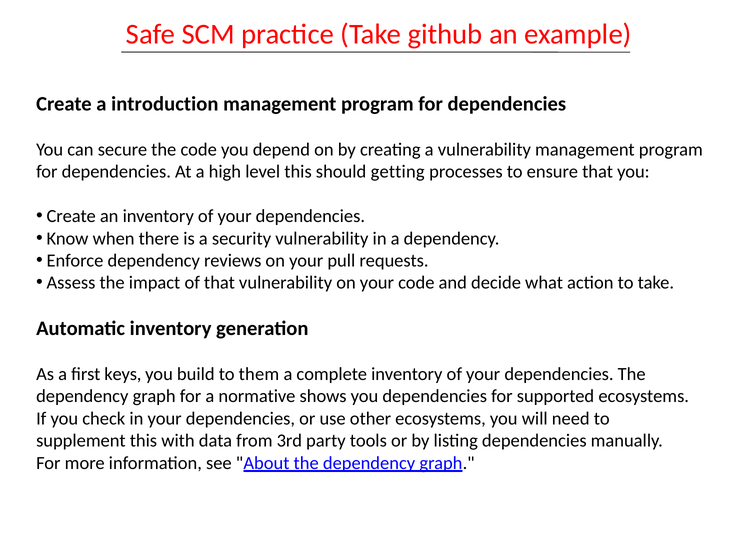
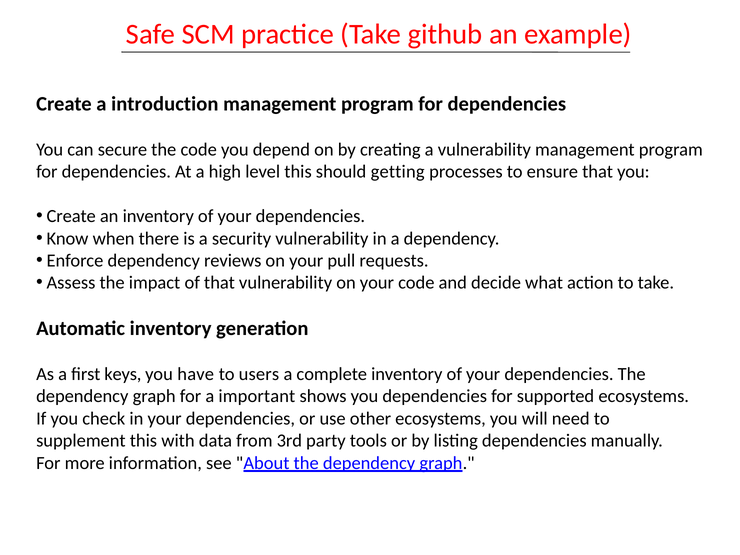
build: build -> have (196, 374)
them: them -> users (259, 374)
normative: normative -> important (257, 396)
